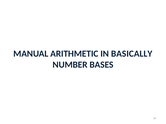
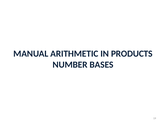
BASICALLY: BASICALLY -> PRODUCTS (132, 54)
